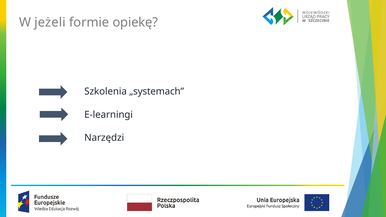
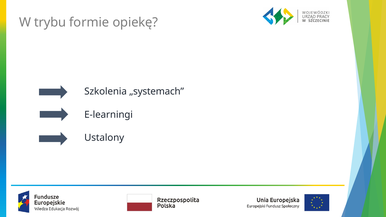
jeżeli: jeżeli -> trybu (50, 22)
Narzędzi: Narzędzi -> Ustalony (104, 138)
